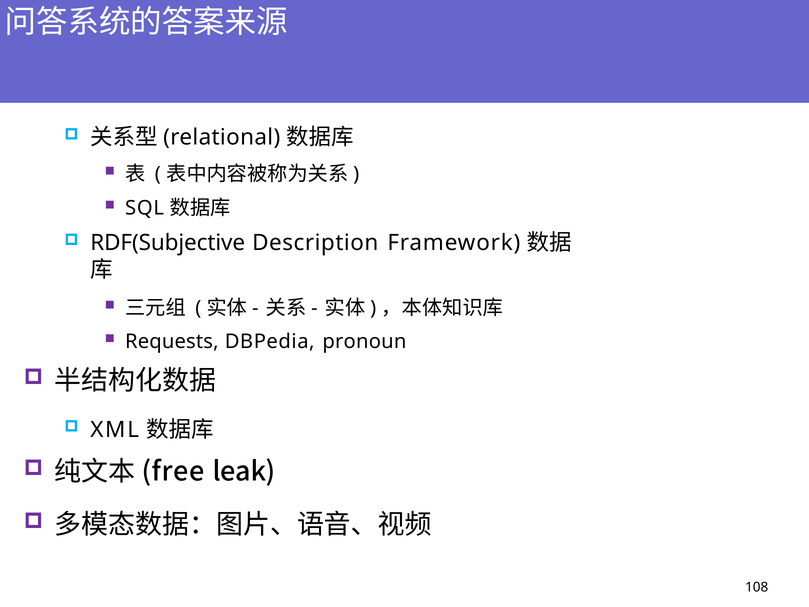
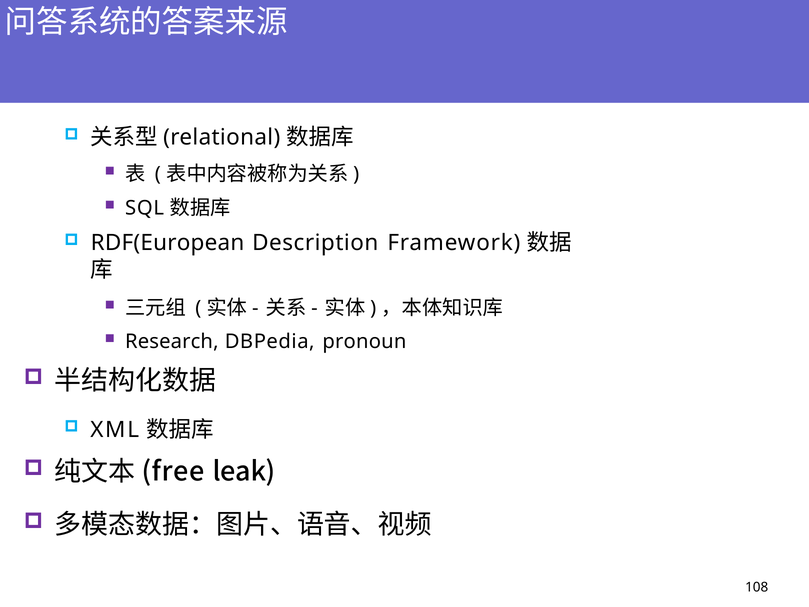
RDF(Subjective: RDF(Subjective -> RDF(European (168, 243)
Requests: Requests -> Research (172, 341)
